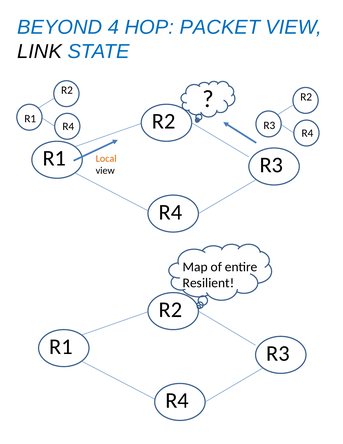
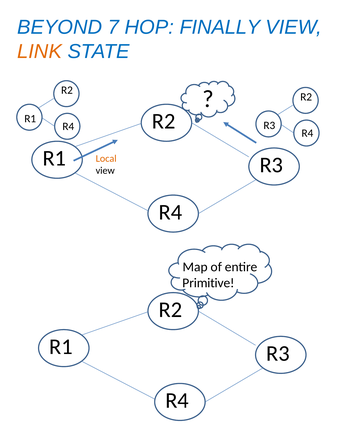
4: 4 -> 7 (113, 27)
PACKET: PACKET -> FINALLY (220, 27)
LINK colour: black -> orange (40, 51)
Resilient: Resilient -> Primitive (208, 283)
